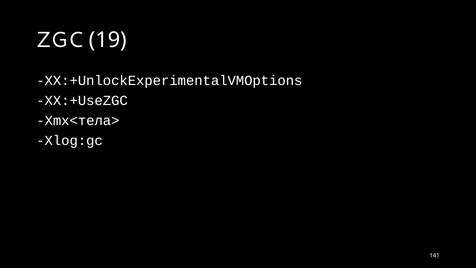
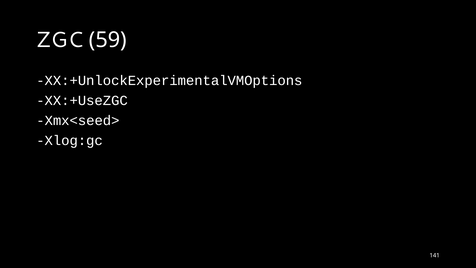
19: 19 -> 59 (108, 40)
Xmx<тела>: Xmx<тела> -> Xmx<seed> (78, 120)
